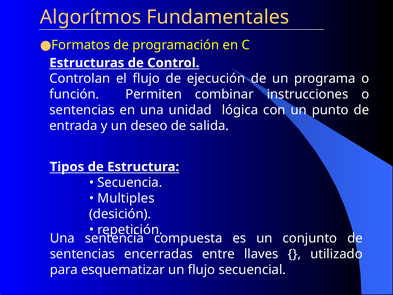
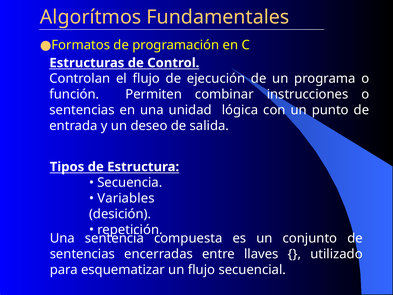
Multiples: Multiples -> Variables (126, 198)
